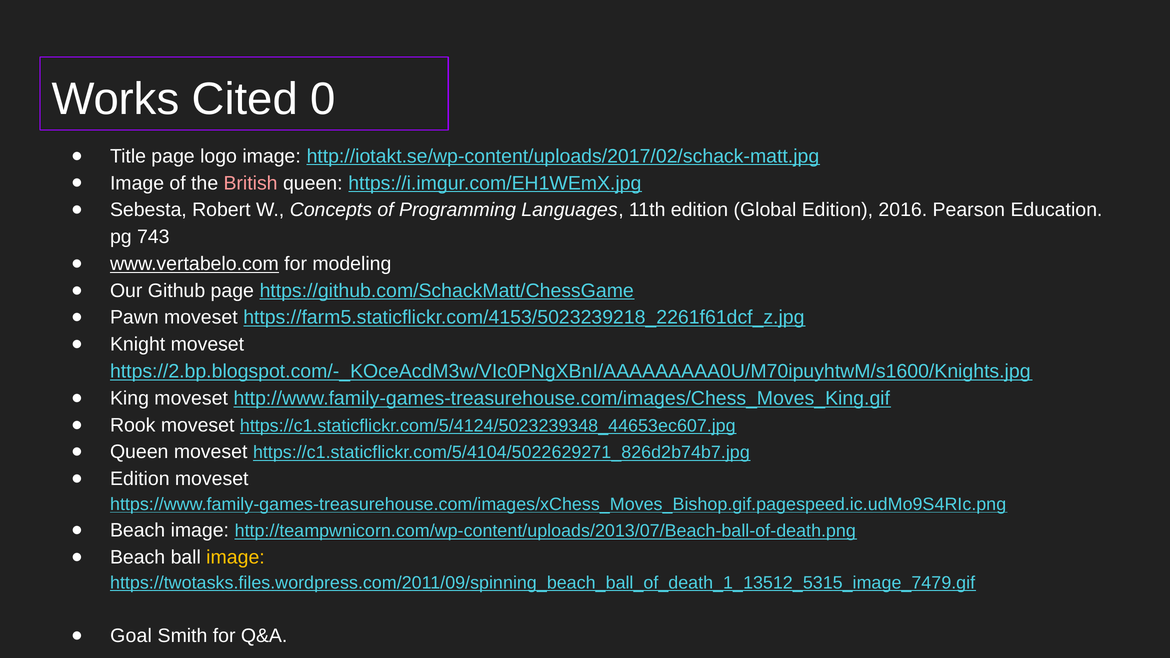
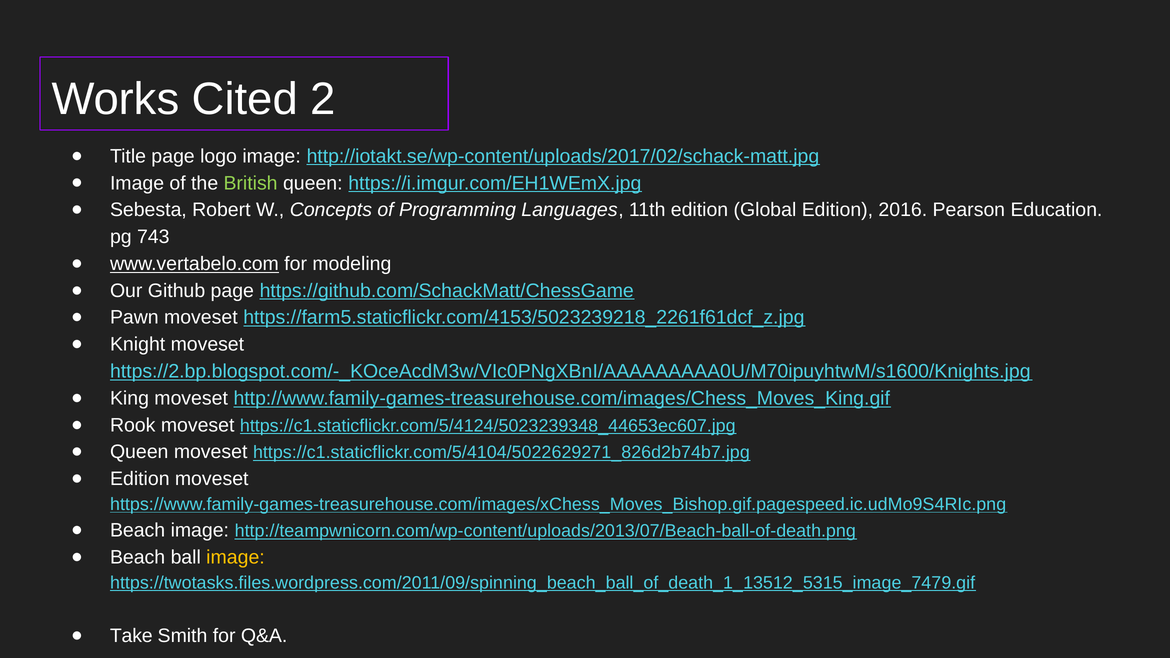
0: 0 -> 2 (323, 99)
British colour: pink -> light green (251, 183)
Goal: Goal -> Take (131, 636)
